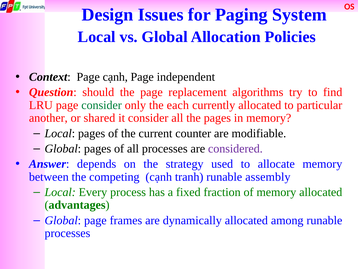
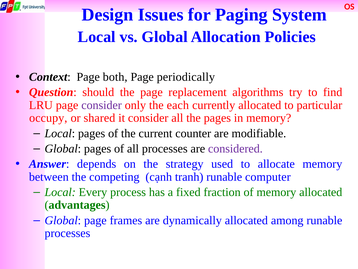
Page cạnh: cạnh -> both (115, 77)
independent: independent -> periodically (186, 77)
consider colour: green -> purple (102, 105)
another: another -> occupy (48, 118)
assembly: assembly -> computer (268, 176)
